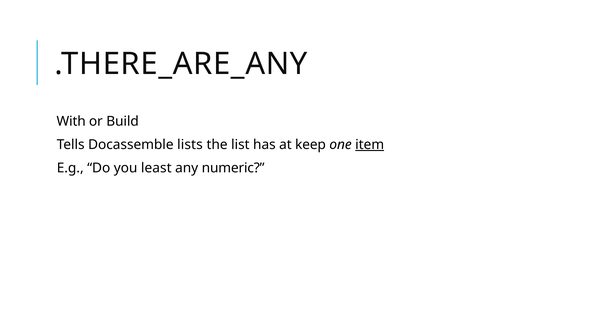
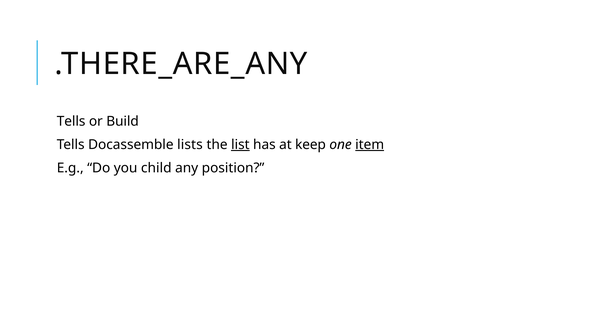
With: With -> Tells (71, 121)
list underline: none -> present (240, 145)
least: least -> child (156, 168)
numeric: numeric -> position (233, 168)
